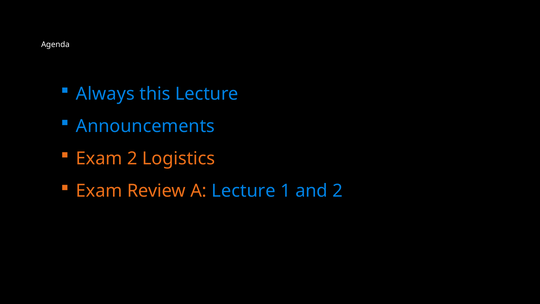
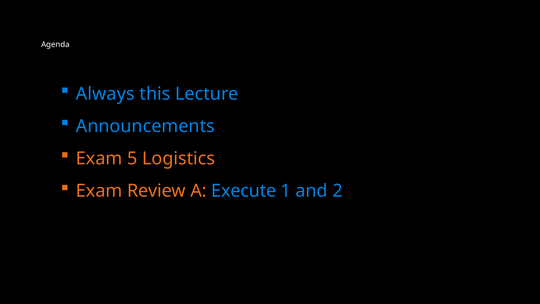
Exam 2: 2 -> 5 (132, 158)
A Lecture: Lecture -> Execute (244, 191)
